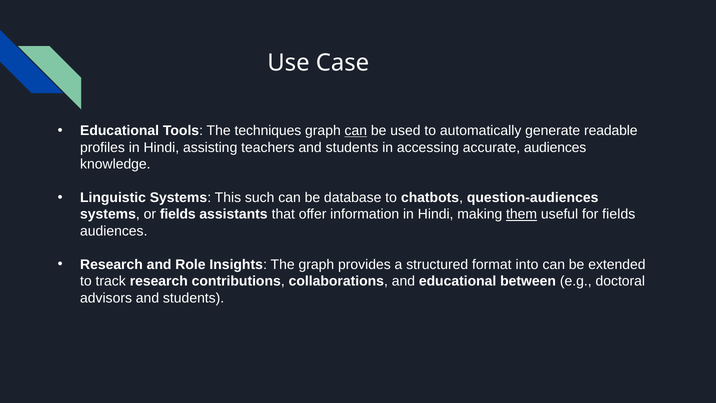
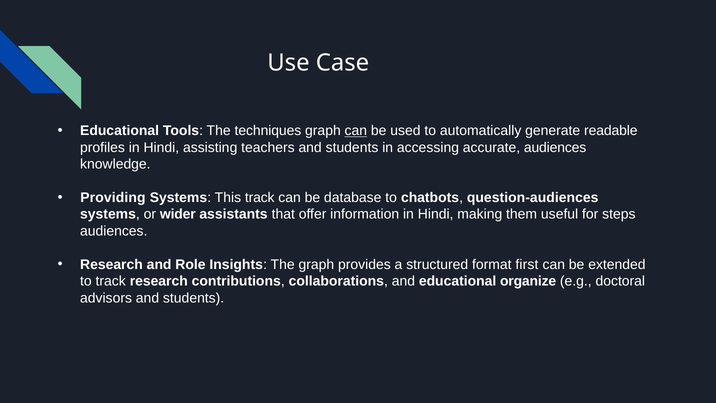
Linguistic: Linguistic -> Providing (113, 198)
This such: such -> track (260, 198)
or fields: fields -> wider (178, 214)
them underline: present -> none (522, 214)
for fields: fields -> steps (619, 214)
into: into -> first (527, 264)
between: between -> organize (528, 281)
